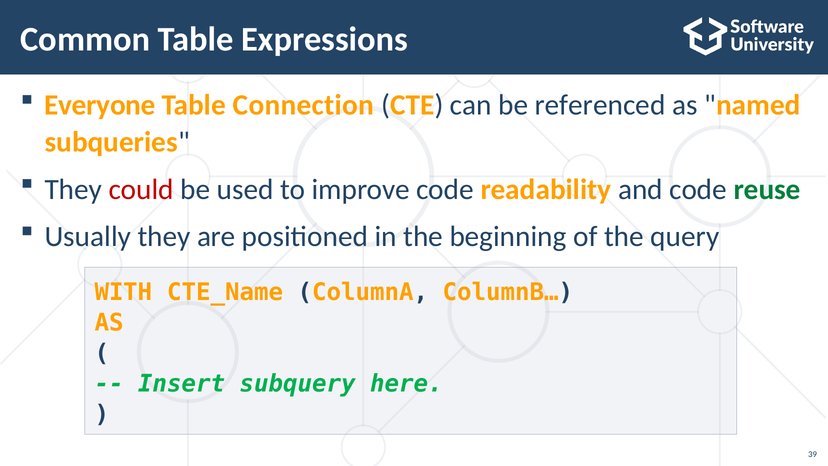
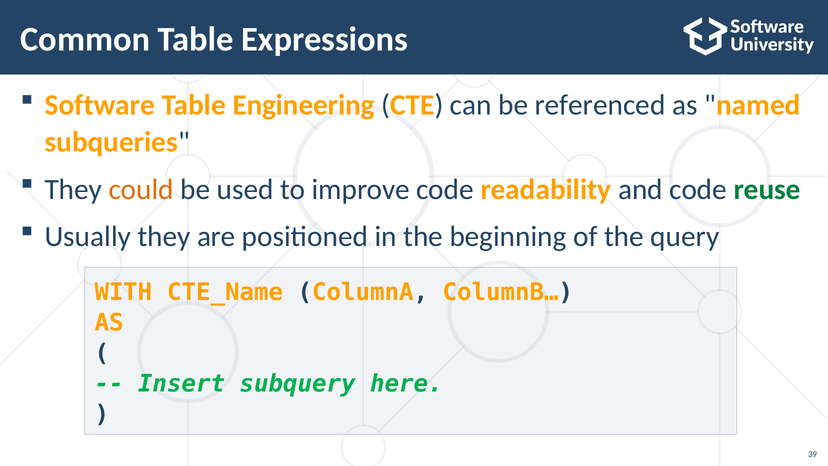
Everyone: Everyone -> Software (100, 105)
Connection: Connection -> Engineering (304, 105)
could colour: red -> orange (141, 189)
